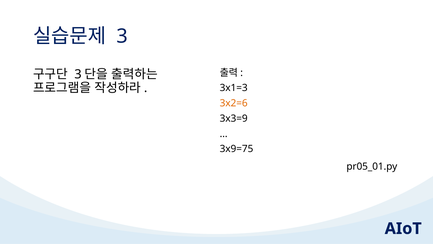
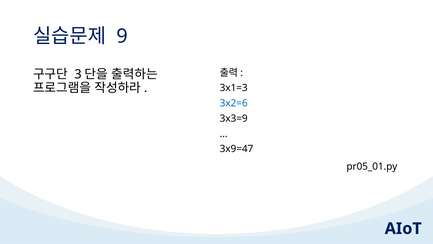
3: 3 -> 9 (122, 36)
3x2=6 colour: orange -> blue (234, 103)
3x9=75: 3x9=75 -> 3x9=47 (237, 149)
